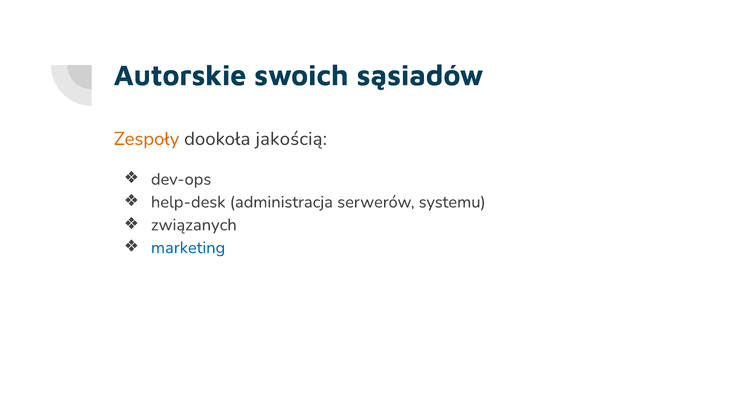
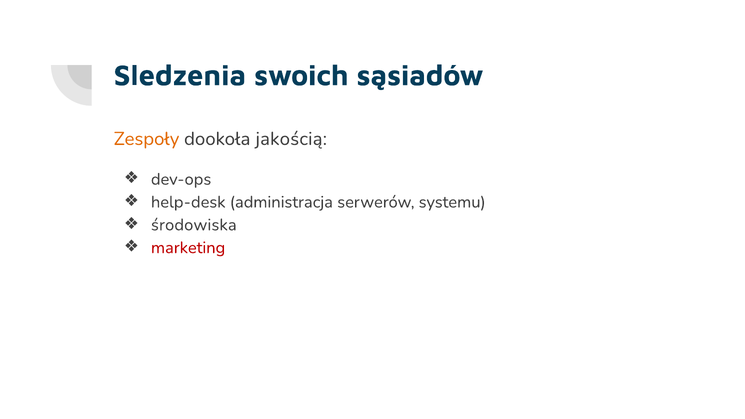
Autorskie: Autorskie -> Sledzenia (180, 76)
związanych: związanych -> środowiska (194, 225)
marketing colour: blue -> red (188, 248)
